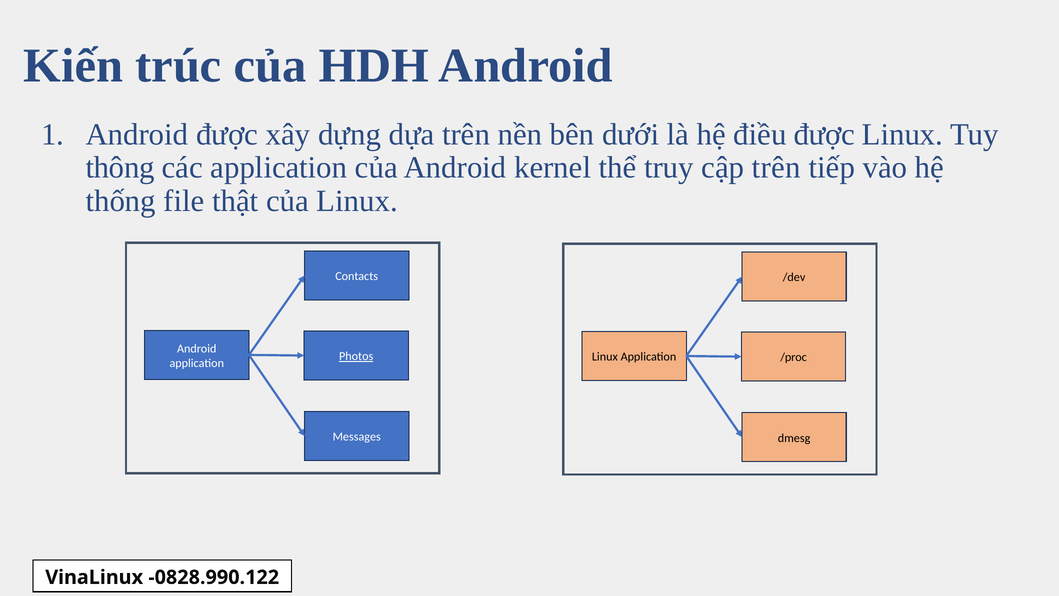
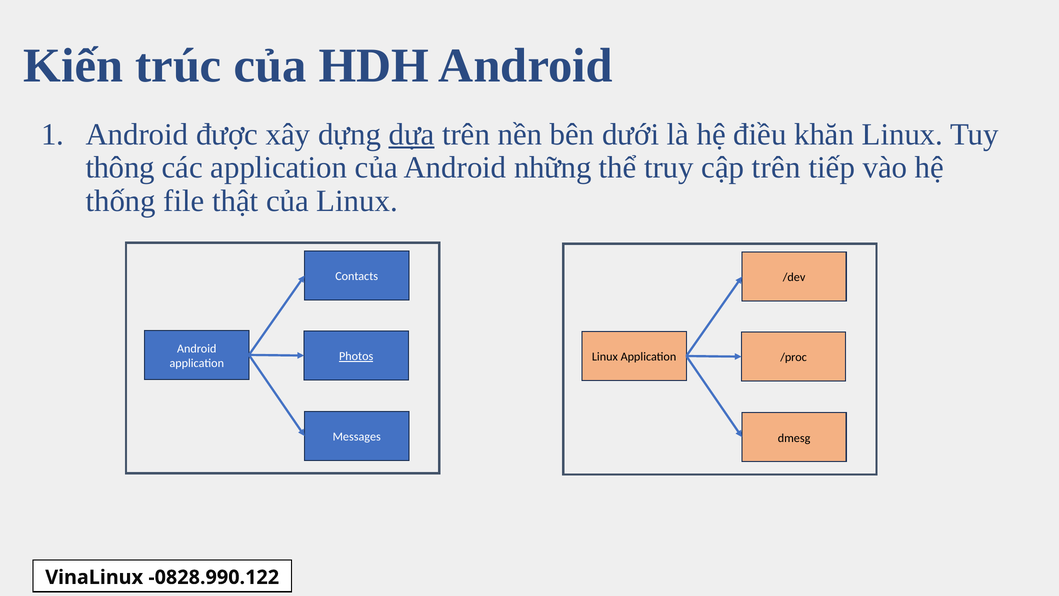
dựa underline: none -> present (412, 134)
điều được: được -> khăn (824, 134)
kernel: kernel -> những (553, 168)
